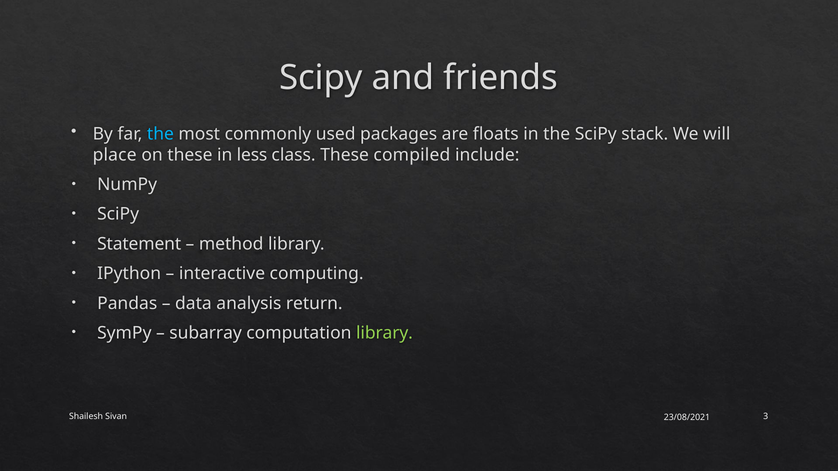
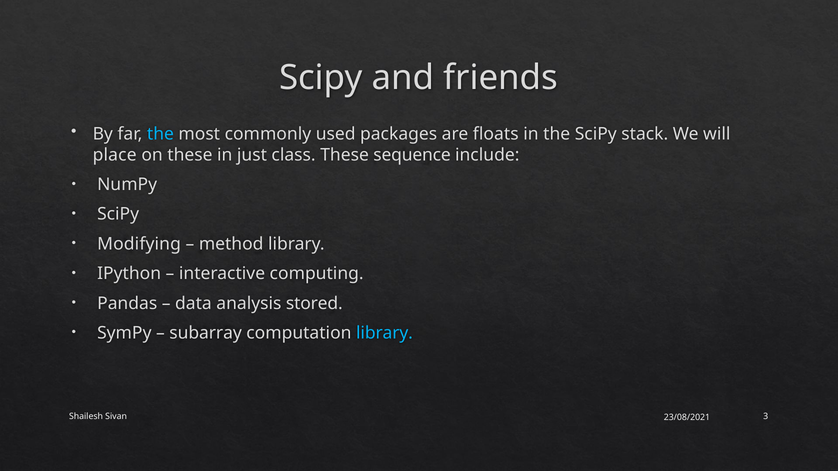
less: less -> just (252, 155)
compiled: compiled -> sequence (412, 155)
Statement: Statement -> Modifying (139, 244)
return: return -> stored (314, 304)
library colour: light green -> light blue (384, 333)
